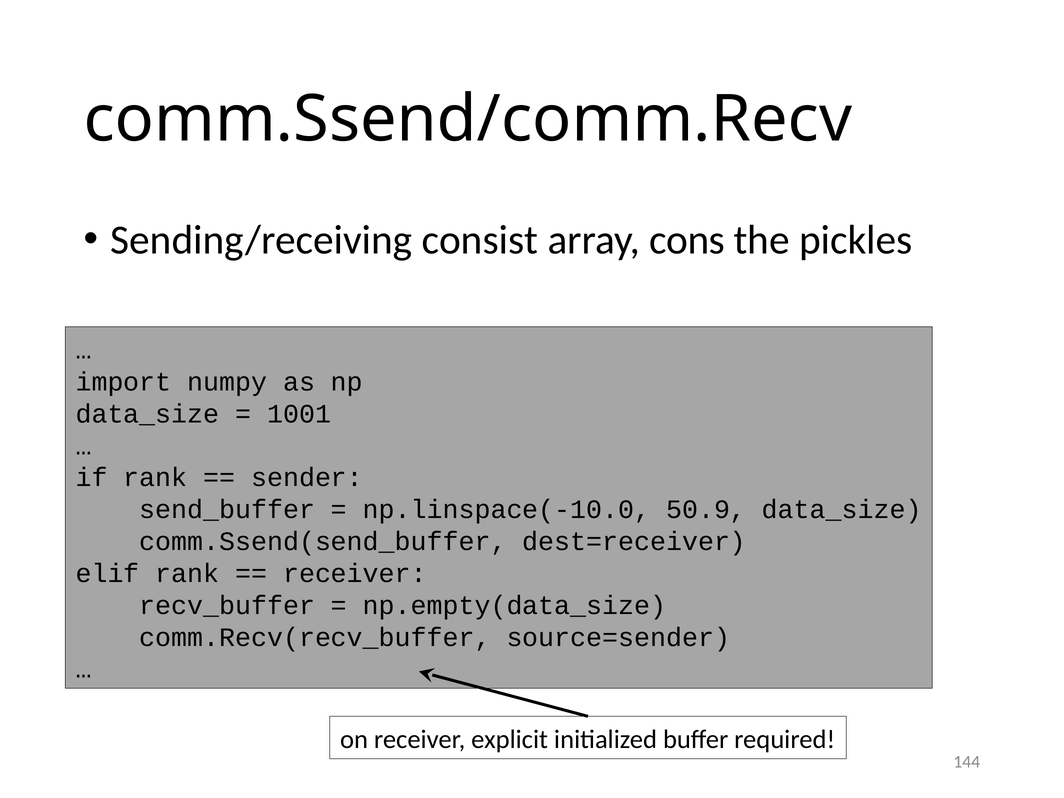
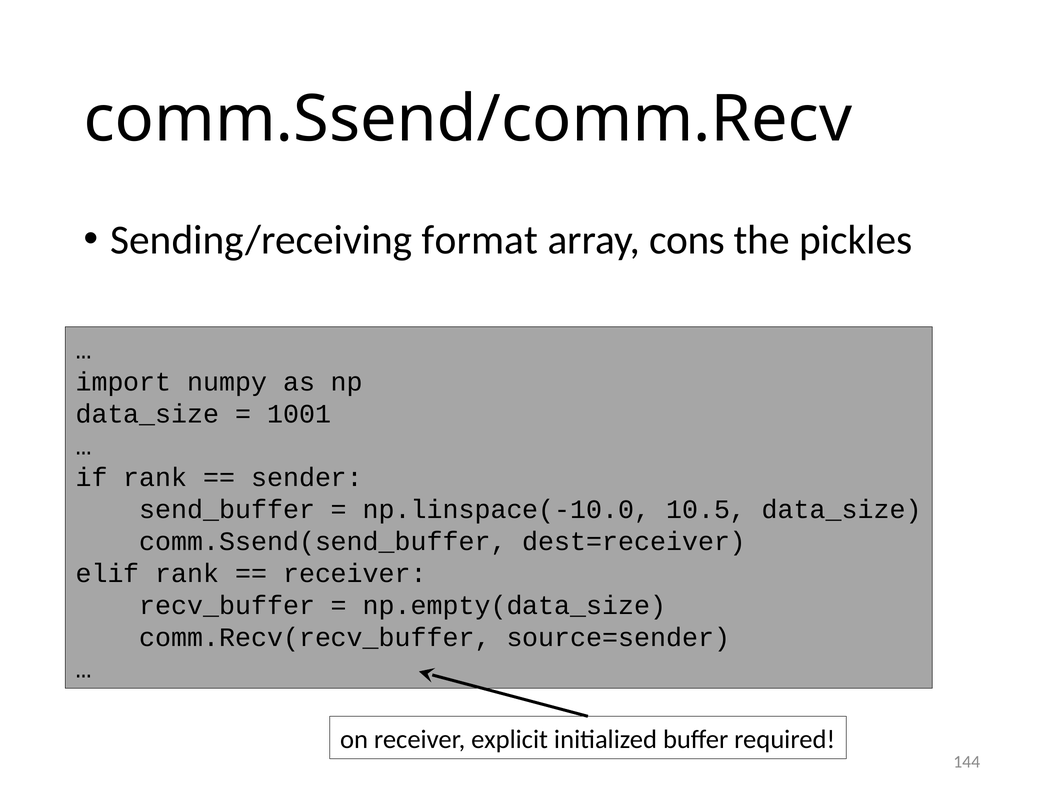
consist: consist -> format (480, 240)
50.9: 50.9 -> 10.5 (706, 510)
